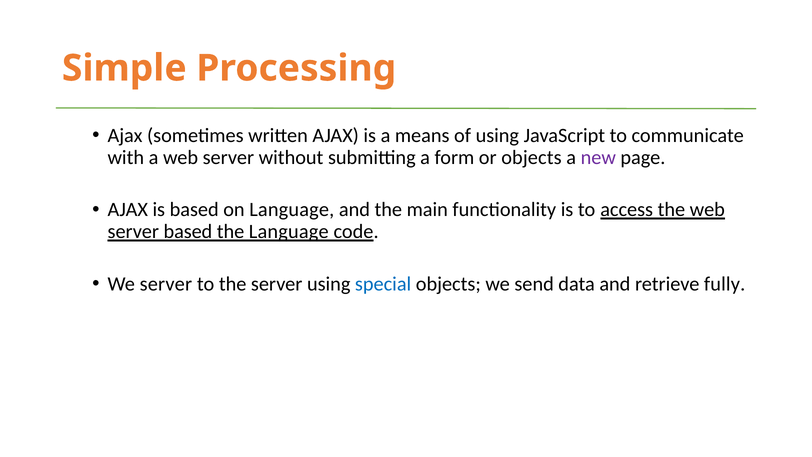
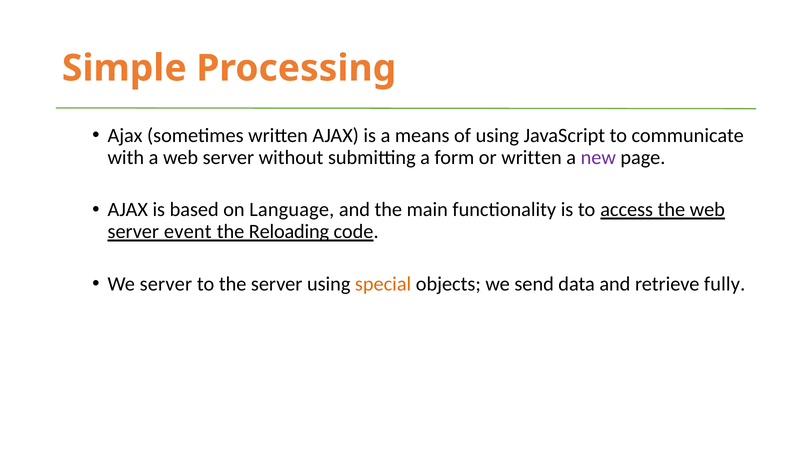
or objects: objects -> written (532, 157)
server based: based -> event (188, 232)
the Language: Language -> Reloading (289, 232)
special colour: blue -> orange (383, 284)
